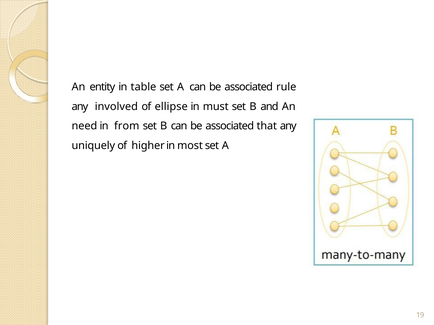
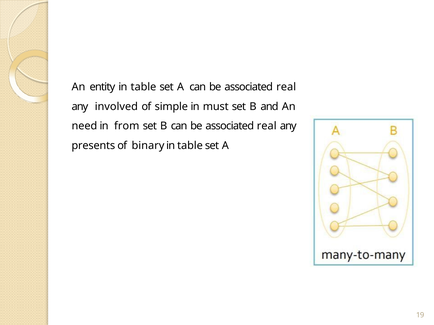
rule: rule -> real (286, 87)
ellipse: ellipse -> simple (171, 107)
that: that -> real (267, 126)
uniquely: uniquely -> presents (93, 146)
higher: higher -> binary (148, 146)
most: most -> table (190, 146)
